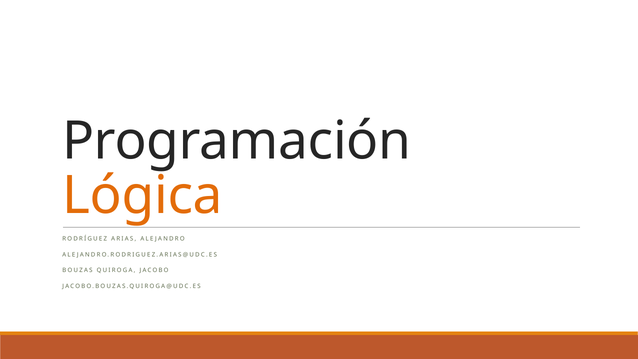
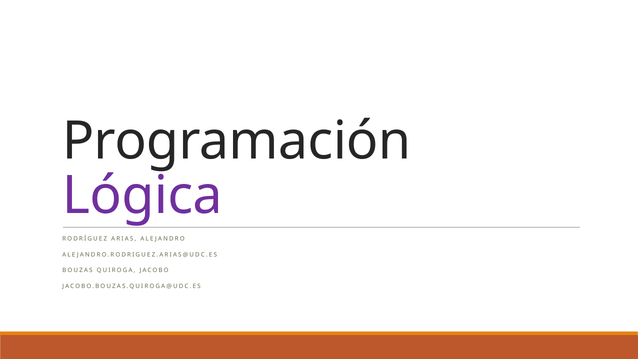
Lógica colour: orange -> purple (142, 196)
